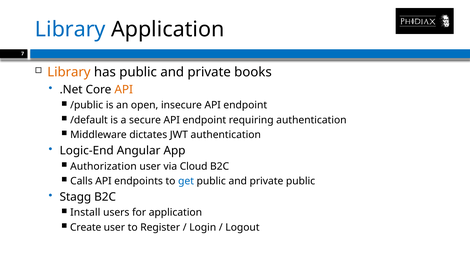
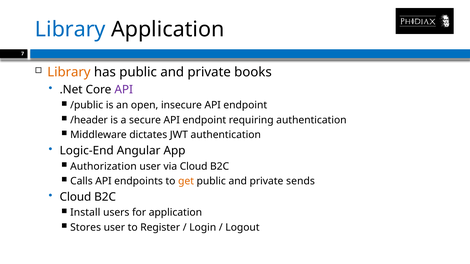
API colour: orange -> purple (124, 90)
/default: /default -> /header (89, 120)
get colour: blue -> orange (186, 181)
private public: public -> sends (301, 181)
Stagg: Stagg -> Cloud (75, 197)
Create: Create -> Stores (86, 228)
